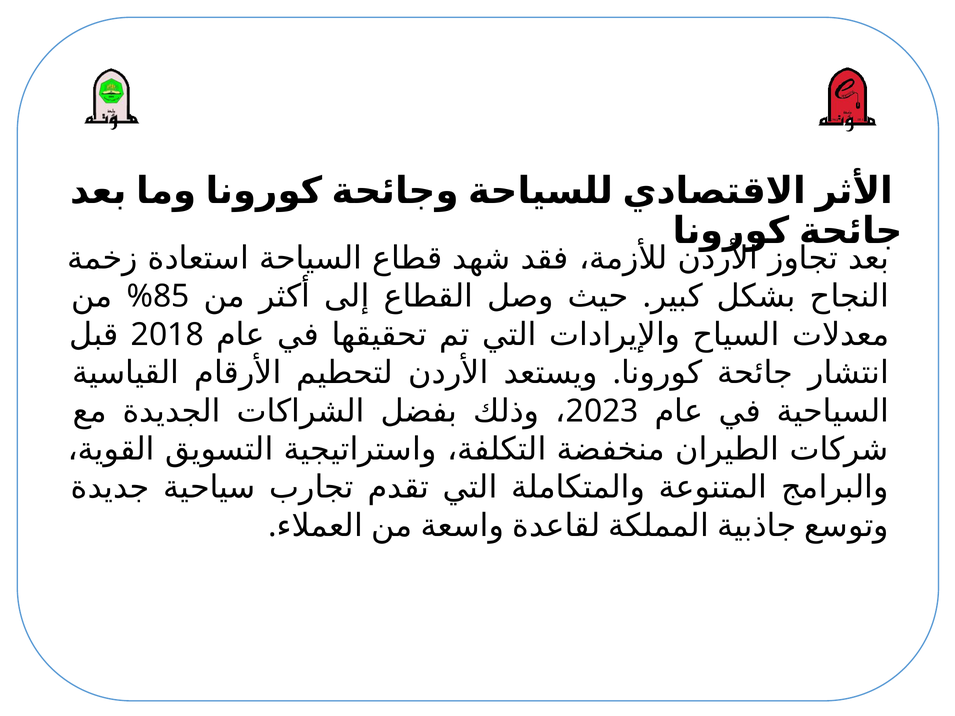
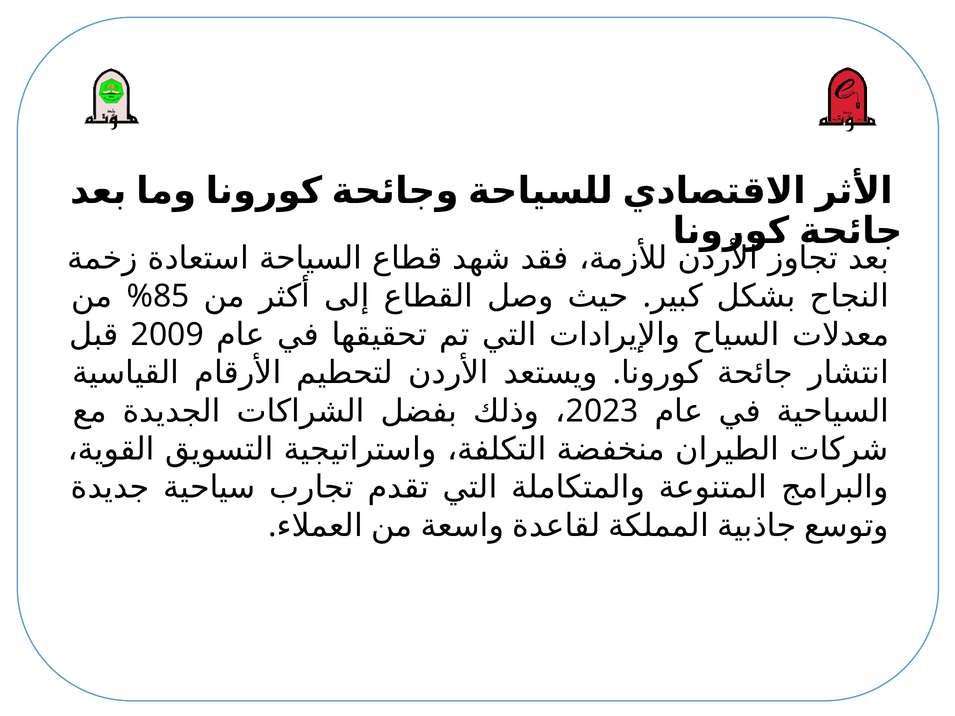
2018: 2018 -> 2009 (167, 335)
